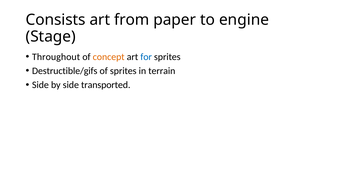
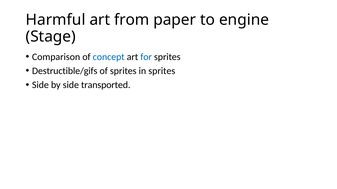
Consists: Consists -> Harmful (56, 20)
Throughout: Throughout -> Comparison (56, 57)
concept colour: orange -> blue (109, 57)
in terrain: terrain -> sprites (162, 71)
